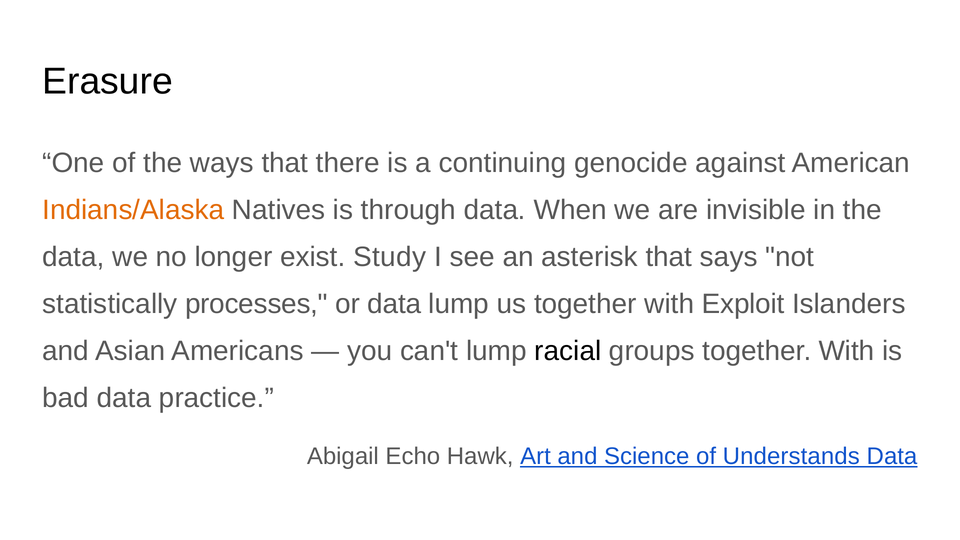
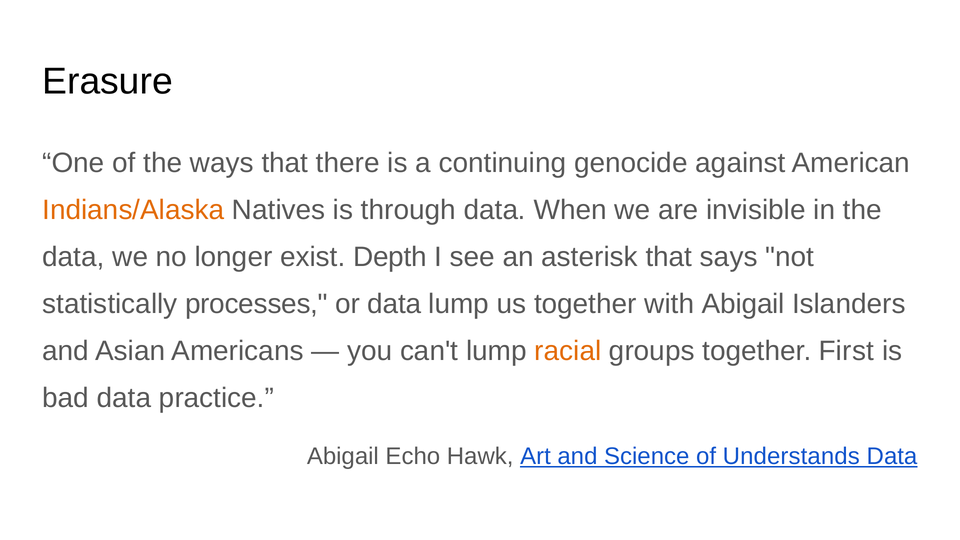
Study: Study -> Depth (390, 257)
with Exploit: Exploit -> Abigail (743, 304)
racial colour: black -> orange (568, 351)
groups together With: With -> First (846, 351)
